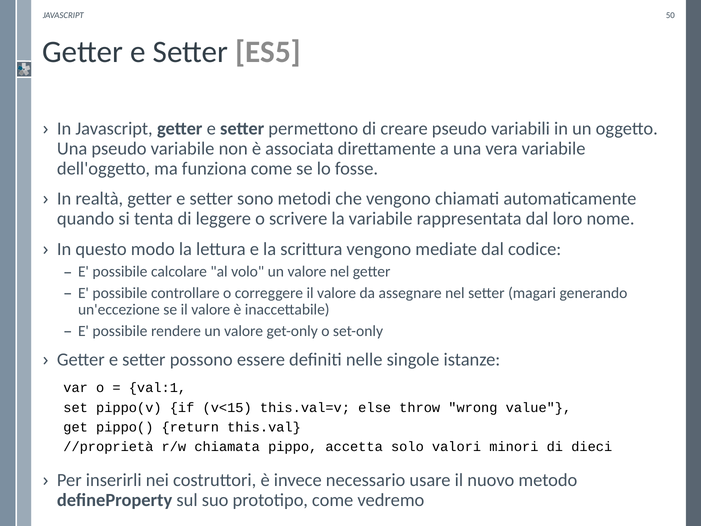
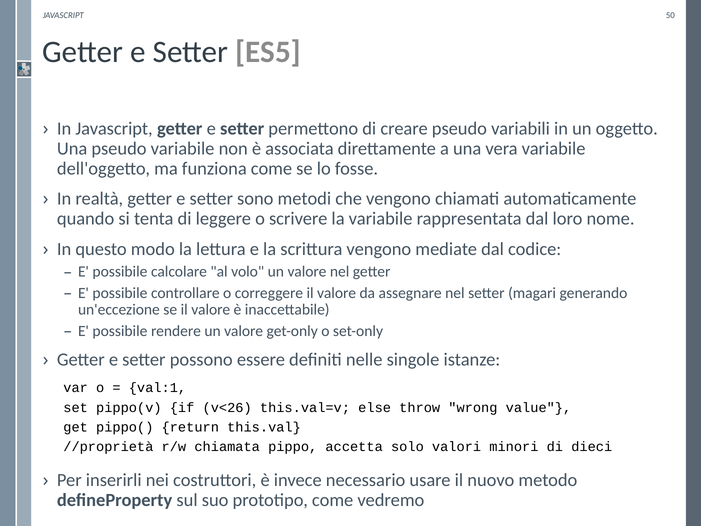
v<15: v<15 -> v<26 (227, 407)
